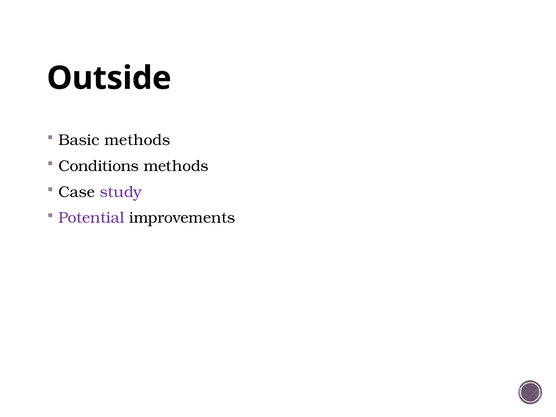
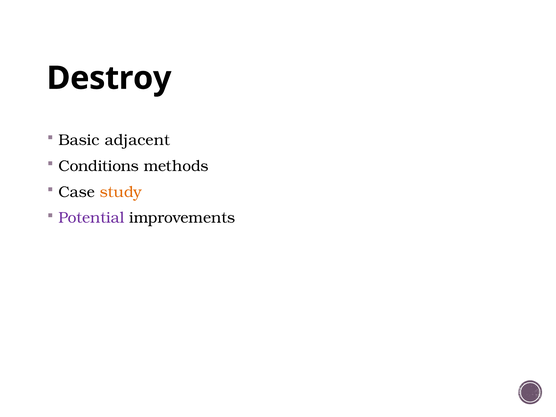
Outside: Outside -> Destroy (109, 78)
Basic methods: methods -> adjacent (137, 140)
study colour: purple -> orange (121, 192)
